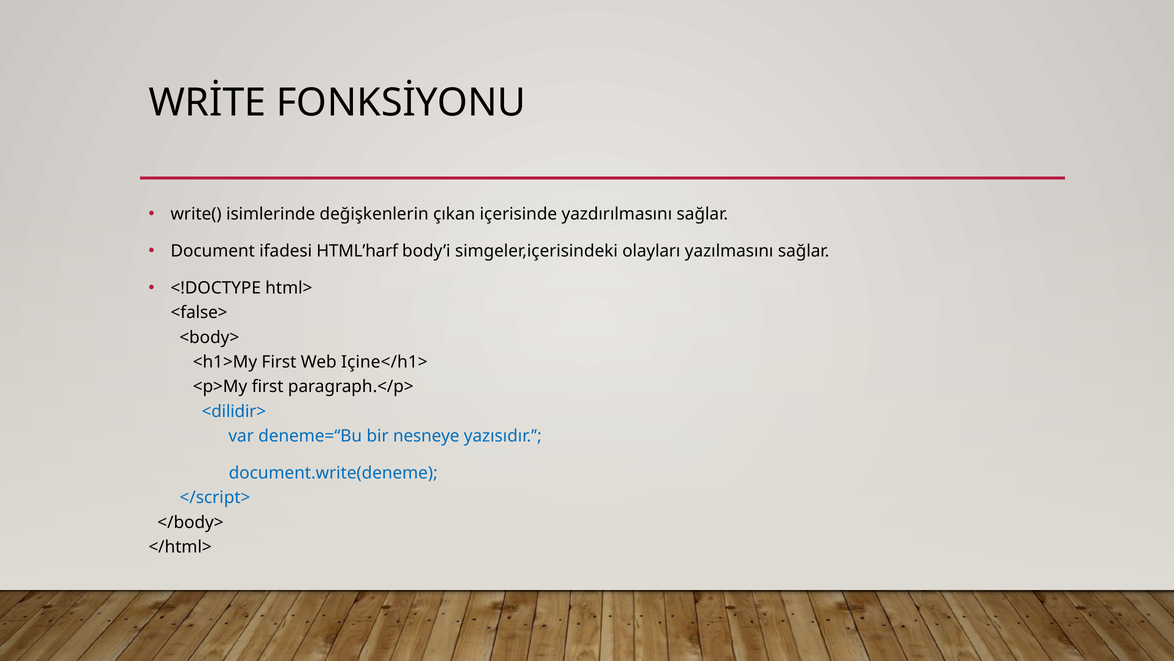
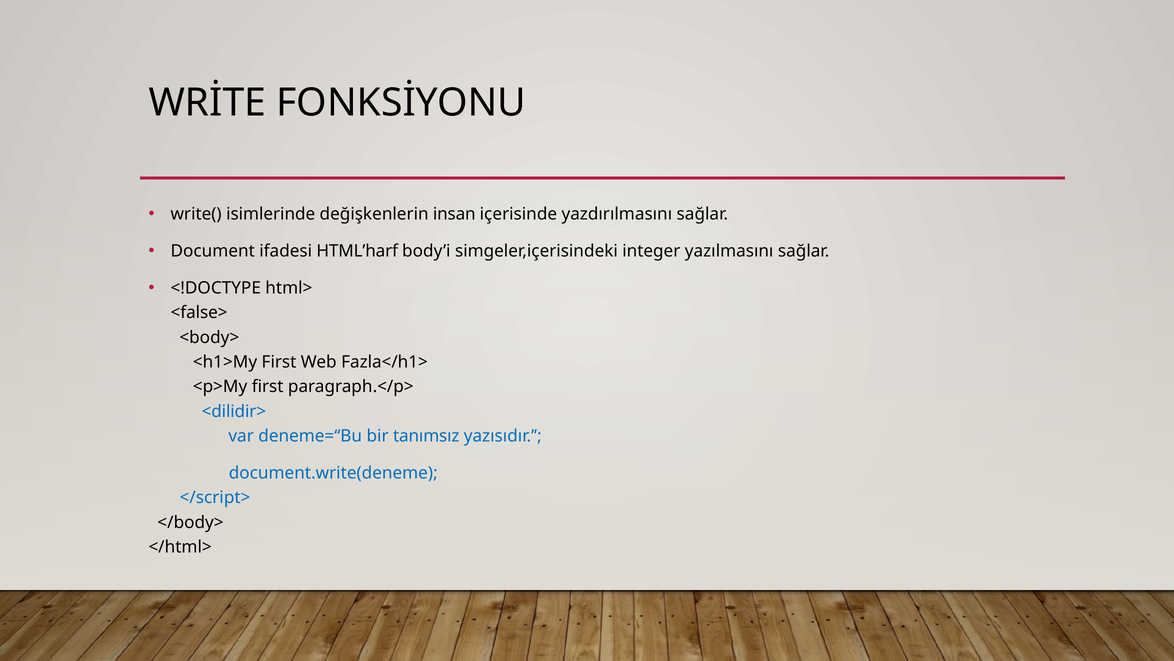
çıkan: çıkan -> insan (454, 214)
olayları: olayları -> integer (651, 251)
Içine</h1>: Içine</h1> -> Fazla</h1> (385, 362)
nesneye: nesneye -> tanımsız (426, 436)
